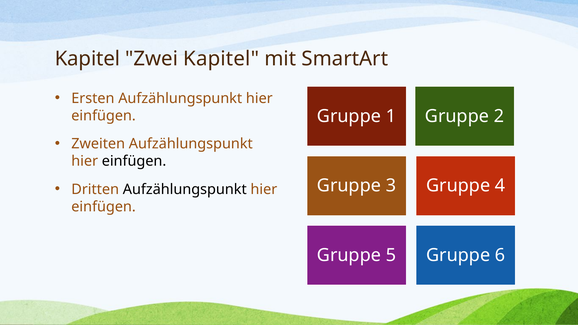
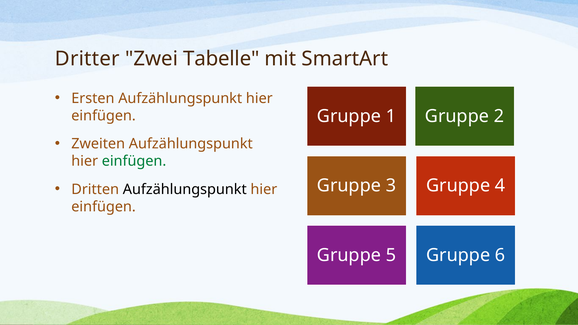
Kapitel: Kapitel -> Dritter (87, 59)
Zwei Kapitel: Kapitel -> Tabelle (221, 59)
einfügen colour: black -> green (134, 161)
